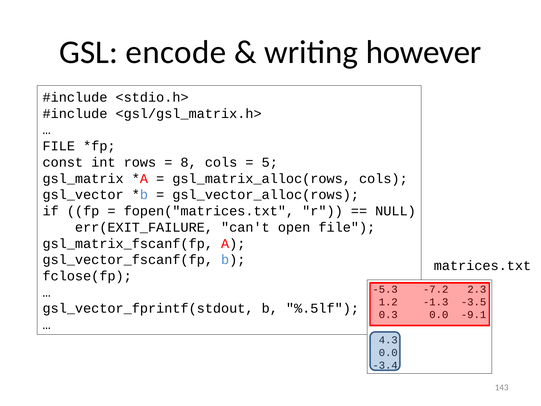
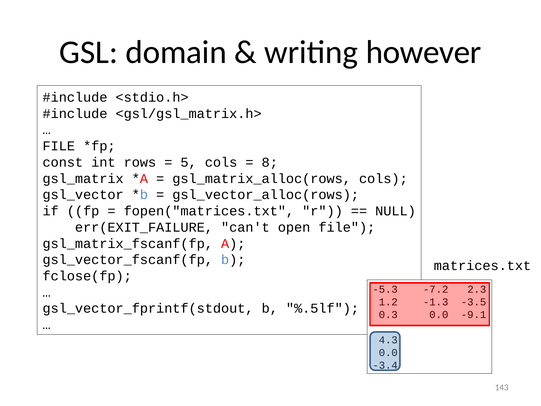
encode: encode -> domain (176, 52)
8: 8 -> 5 (189, 162)
5: 5 -> 8 (270, 162)
